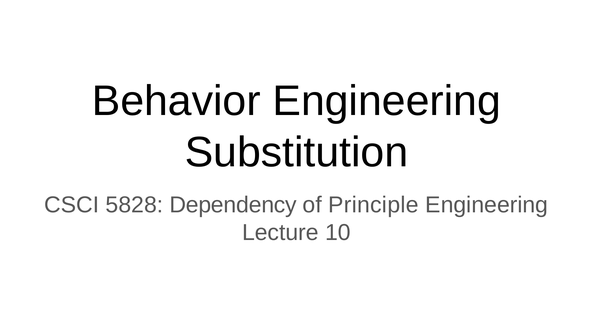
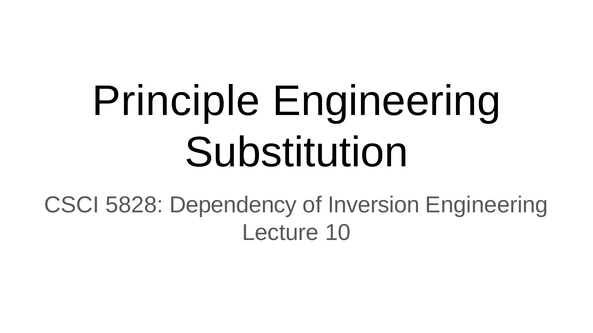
Behavior: Behavior -> Principle (176, 101)
Principle: Principle -> Inversion (374, 205)
